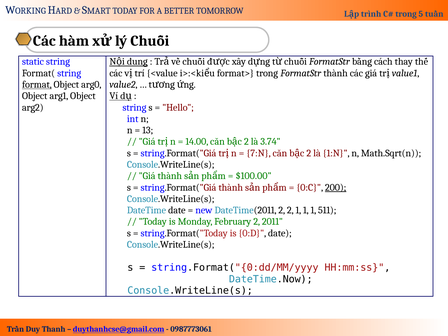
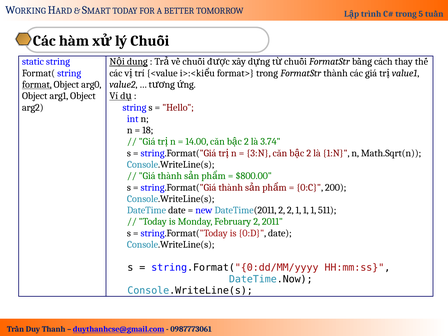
13: 13 -> 18 (148, 130)
7:N: 7:N -> 3:N (259, 153)
$100.00: $100.00 -> $800.00 (254, 176)
200 underline: present -> none (336, 187)
